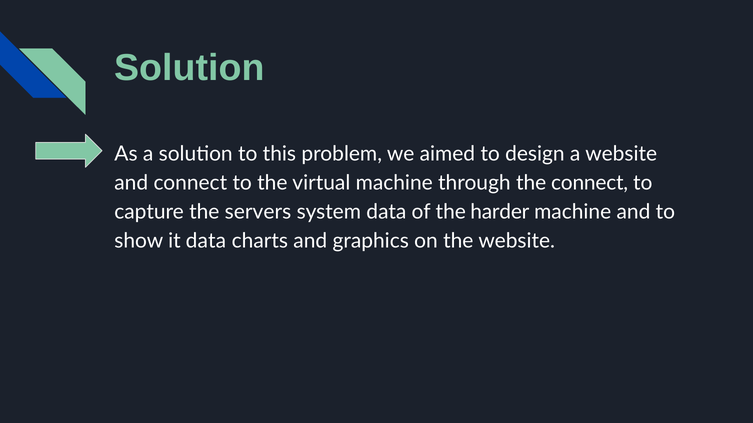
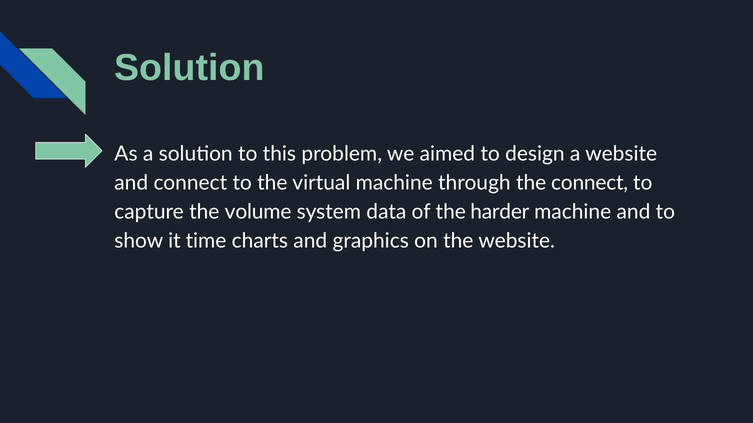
servers: servers -> volume (258, 212)
it data: data -> time (206, 241)
